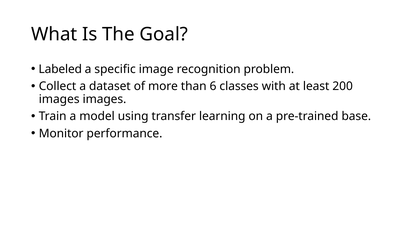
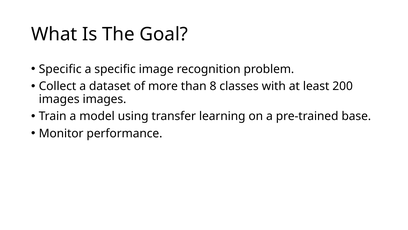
Labeled: Labeled -> Specific (60, 69)
6: 6 -> 8 (213, 86)
